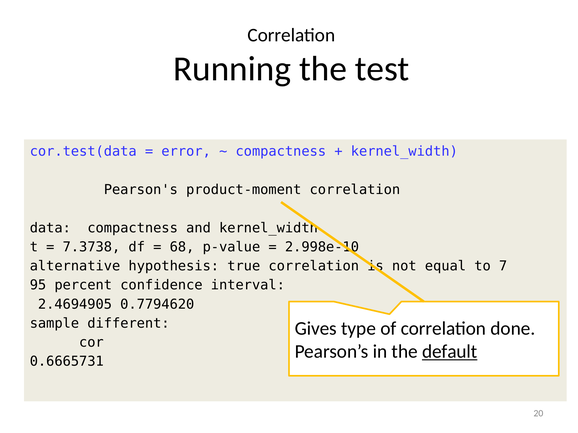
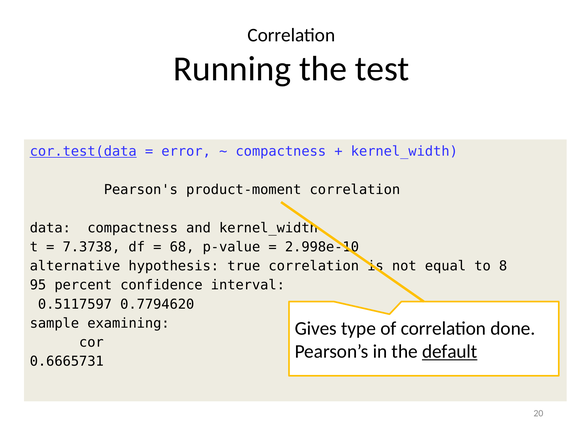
cor.test(data underline: none -> present (83, 152)
7: 7 -> 8 (503, 266)
2.4694905: 2.4694905 -> 0.5117597 (75, 305)
different: different -> examining (128, 324)
